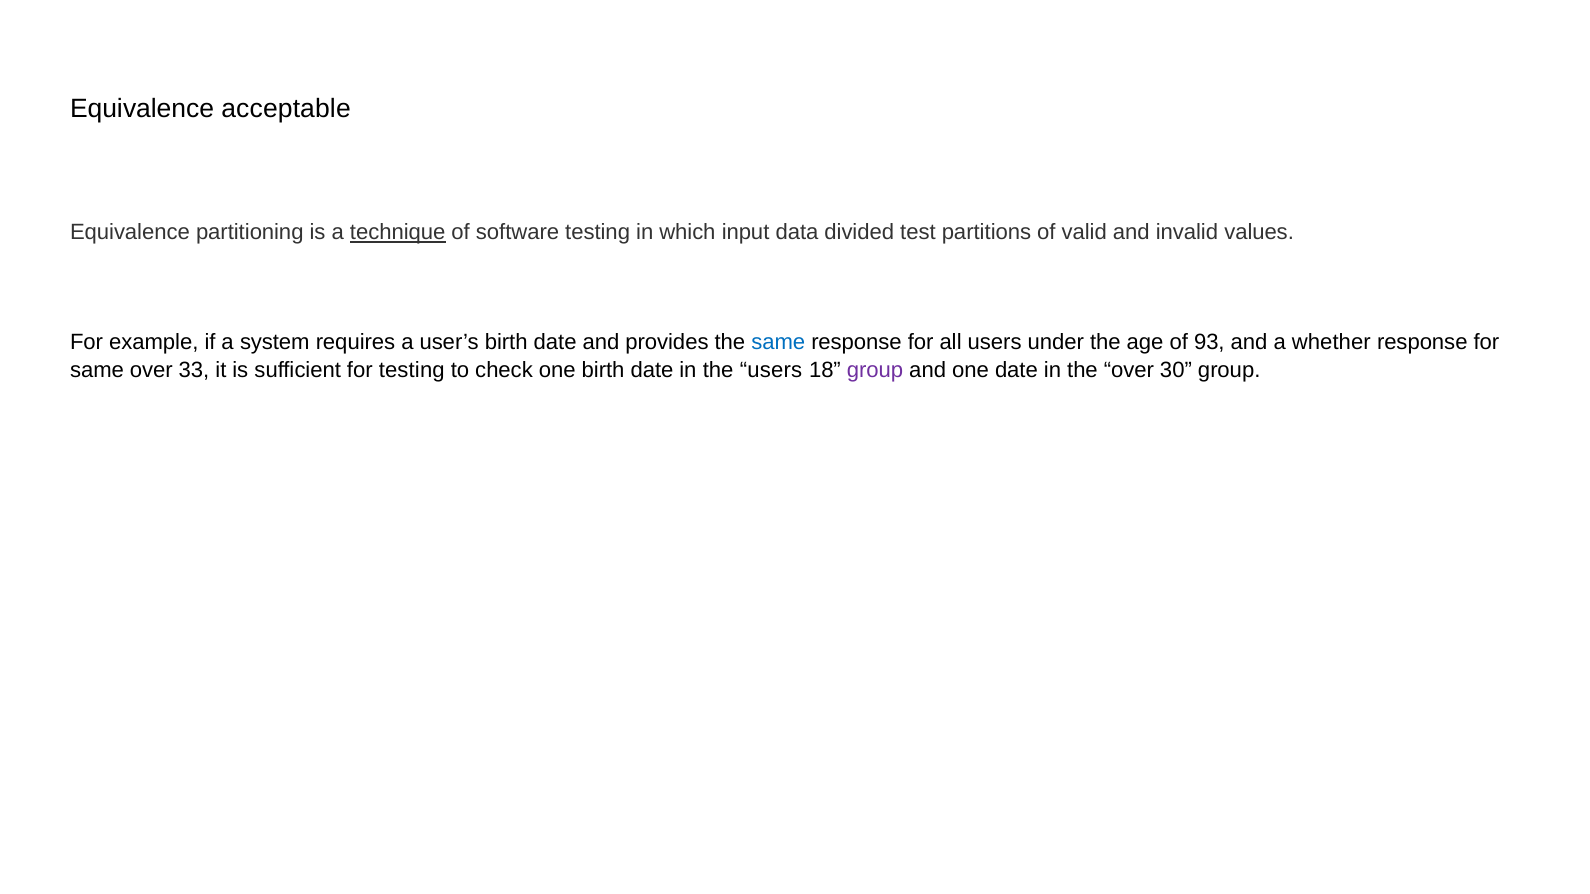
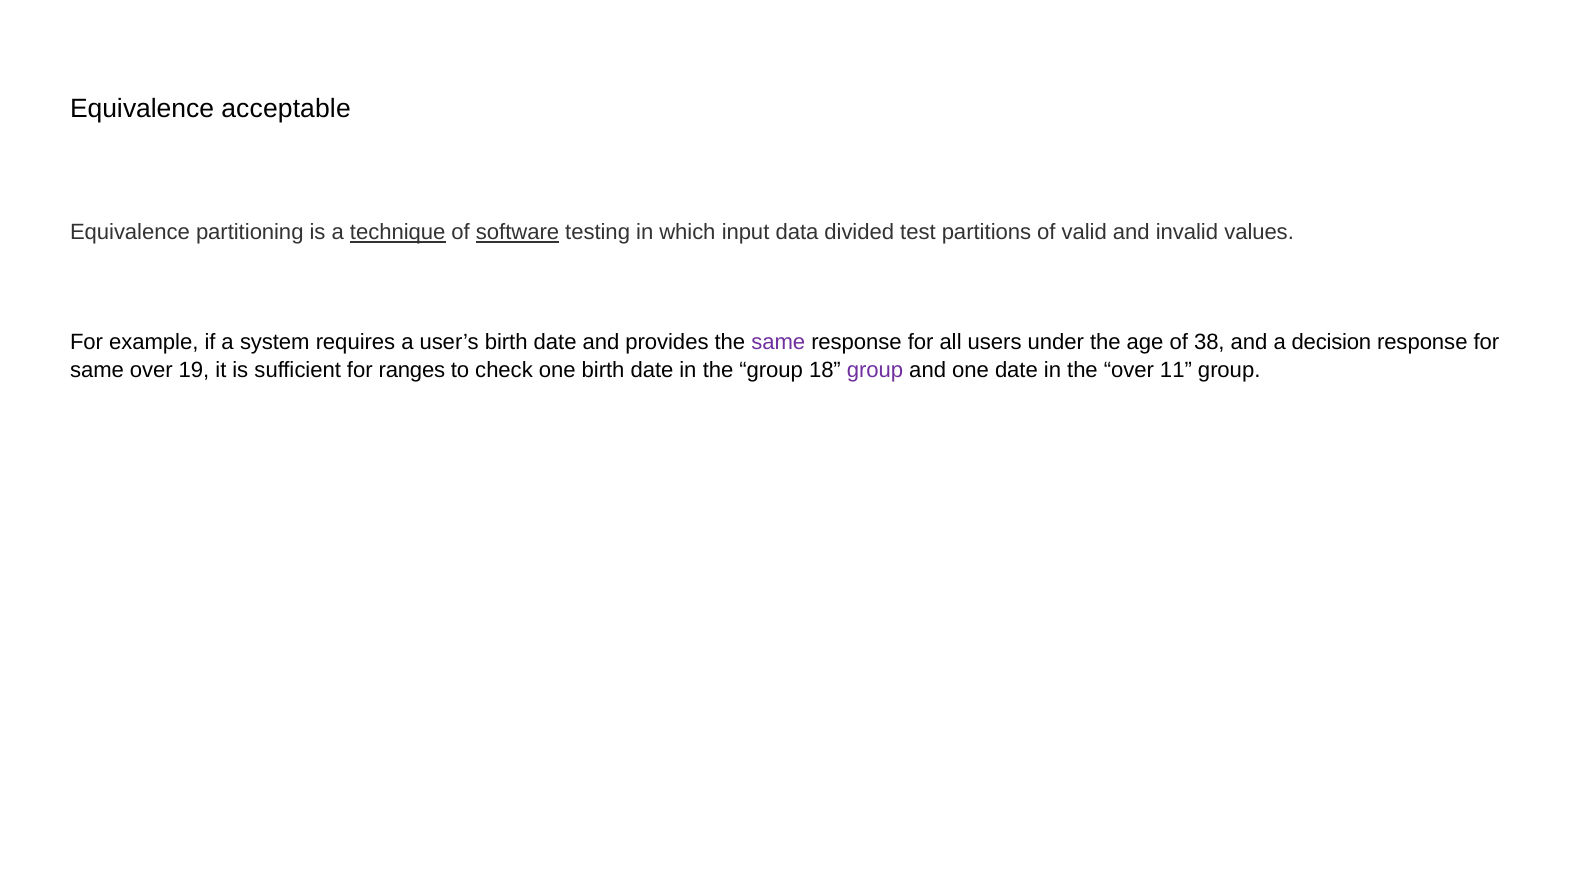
software underline: none -> present (518, 233)
same colour: blue -> purple (778, 342)
93: 93 -> 38 (1209, 342)
whether: whether -> decision (1331, 342)
33: 33 -> 19 (194, 371)
for testing: testing -> ranges (412, 371)
the users: users -> group (771, 371)
30: 30 -> 11 (1176, 371)
